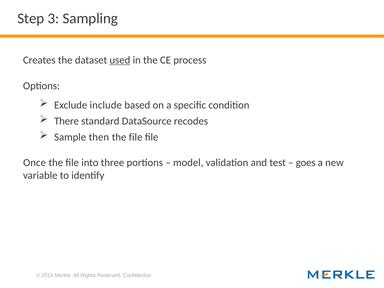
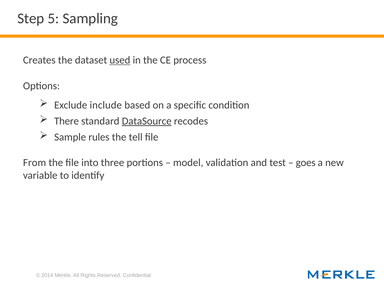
3: 3 -> 5 (53, 18)
DataSource underline: none -> present (147, 121)
then: then -> rules (99, 137)
file: file -> tell (136, 137)
Once: Once -> From (35, 163)
